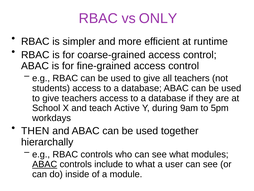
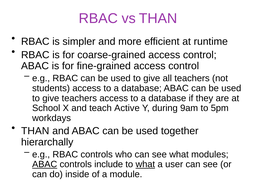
vs ONLY: ONLY -> THAN (158, 18)
THEN: THEN -> THAN (35, 131)
what underline: none -> present (145, 164)
